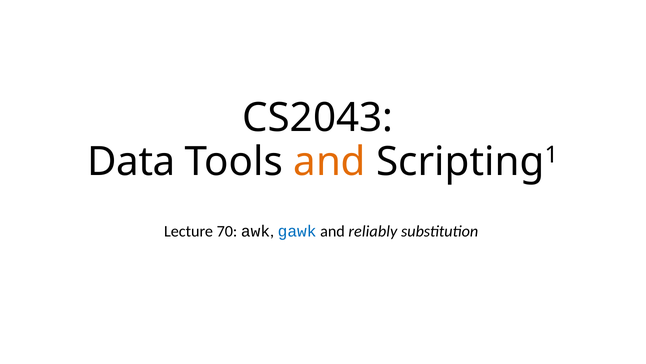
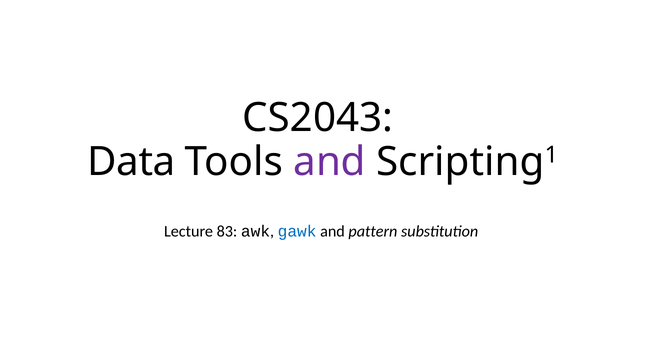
and colour: orange -> purple (330, 161)
70: 70 -> 83 (227, 231)
reliably: reliably -> pattern (373, 231)
